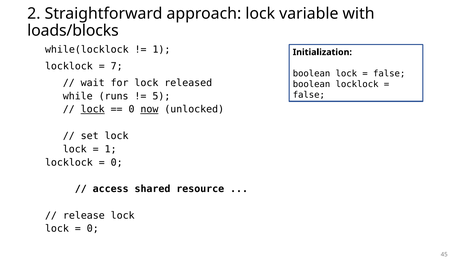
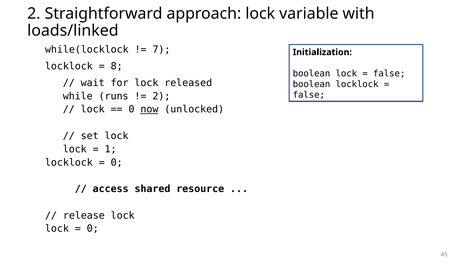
loads/blocks: loads/blocks -> loads/linked (73, 31)
1: 1 -> 7 (161, 50)
7: 7 -> 8 (117, 66)
5: 5 -> 2 (161, 96)
lock underline: present -> none (93, 109)
